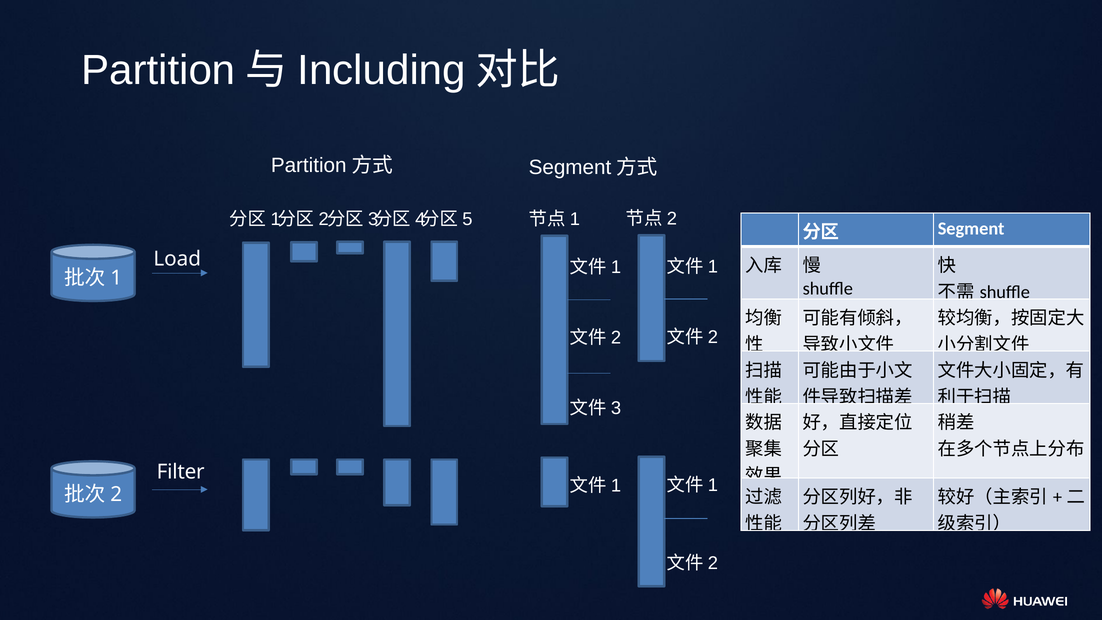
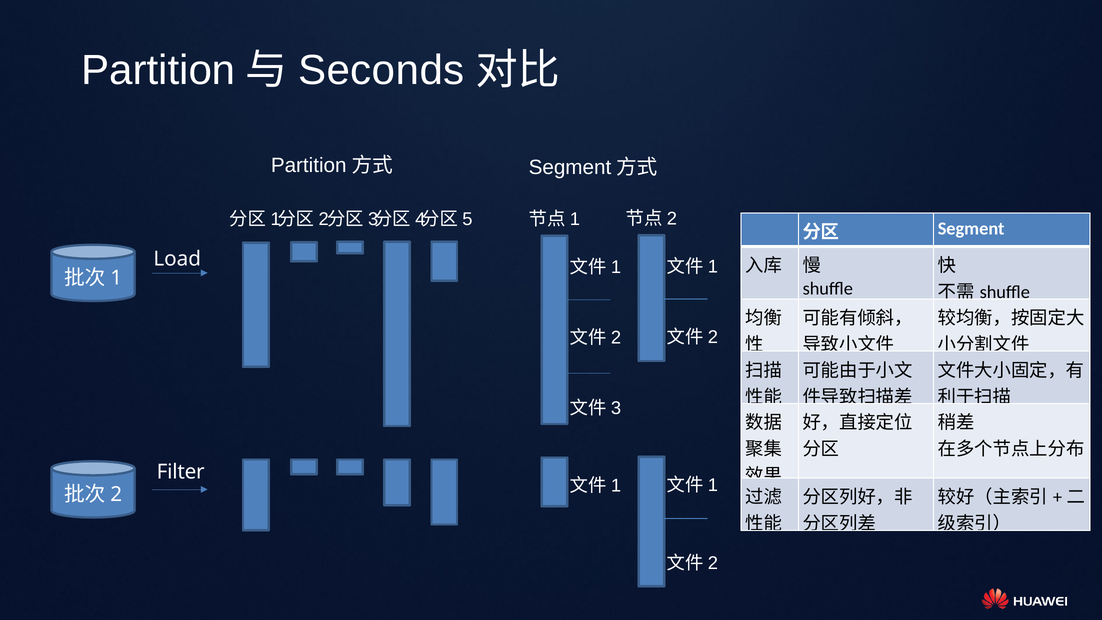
Including: Including -> Seconds (381, 70)
